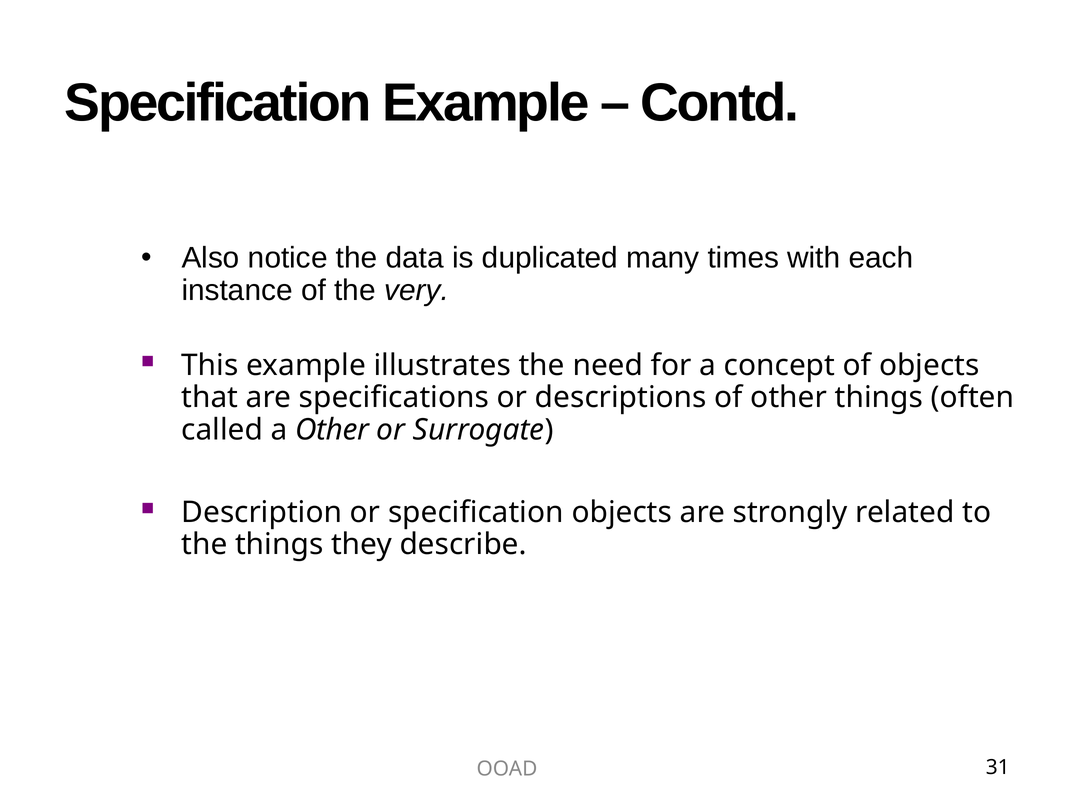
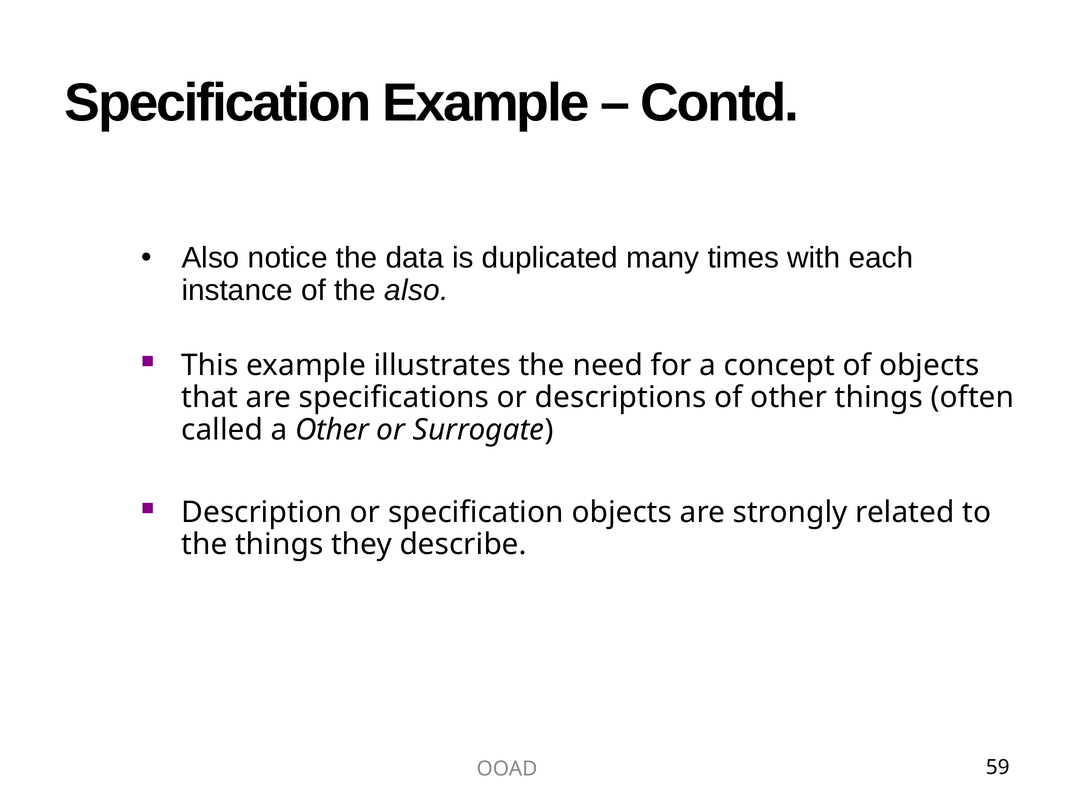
the very: very -> also (416, 291)
31: 31 -> 59 (998, 768)
